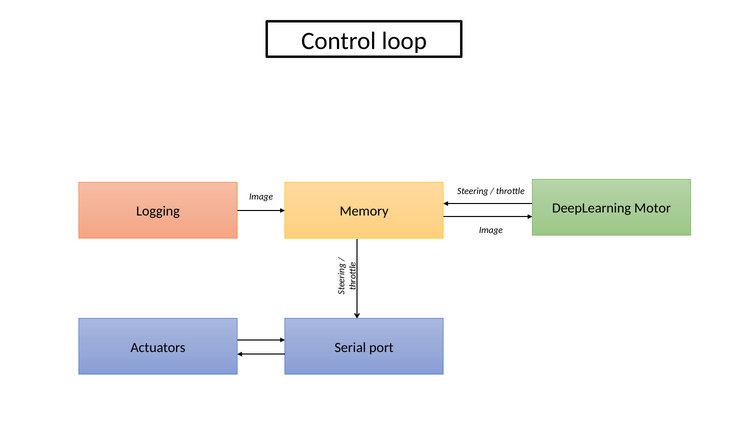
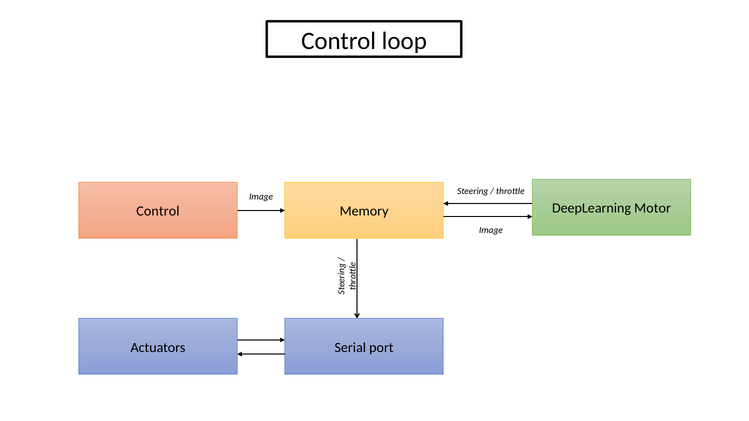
Logging: Logging -> Control (158, 211)
